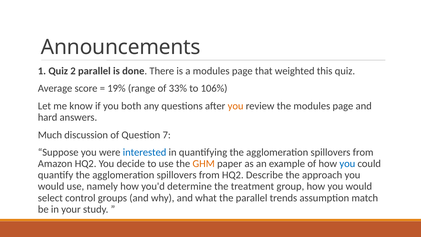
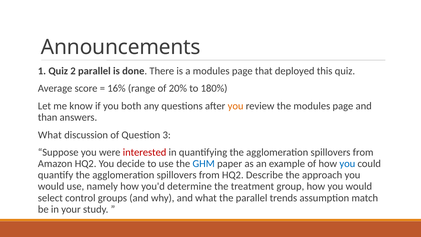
weighted: weighted -> deployed (295, 71)
19%: 19% -> 16% (116, 88)
33%: 33% -> 20% (178, 88)
106%: 106% -> 180% (214, 88)
hard: hard -> than (48, 117)
Much: Much -> What (50, 135)
7: 7 -> 3 (167, 135)
interested colour: blue -> red (145, 152)
GHM colour: orange -> blue (204, 164)
